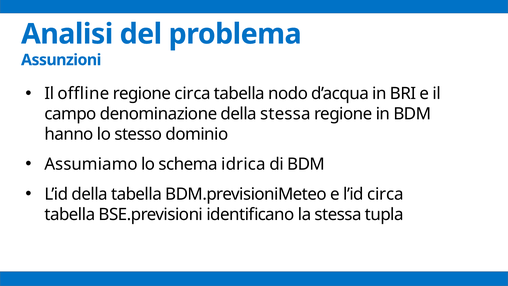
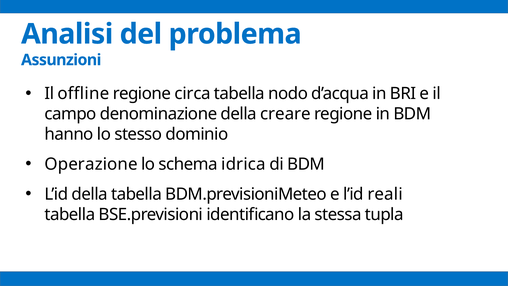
della stessa: stessa -> creare (285, 114)
Assumiamo: Assumiamo -> Operazione (91, 164)
l’id circa: circa -> reali (385, 194)
